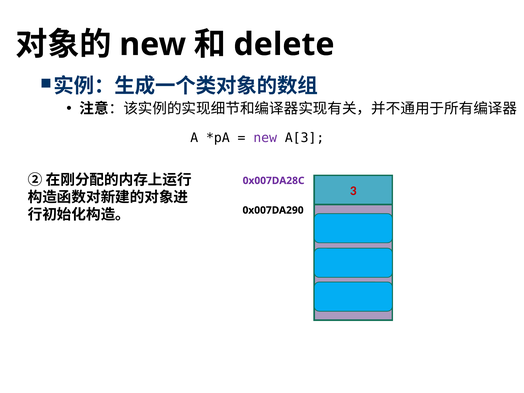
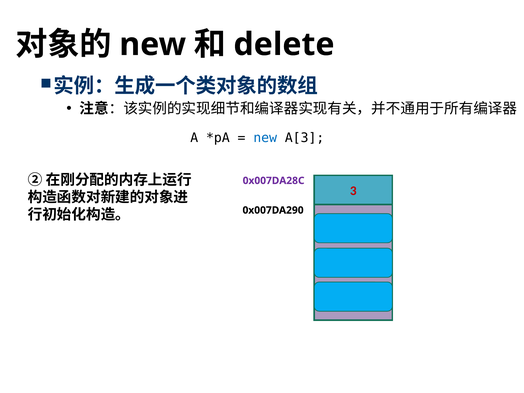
new colour: purple -> blue (265, 138)
